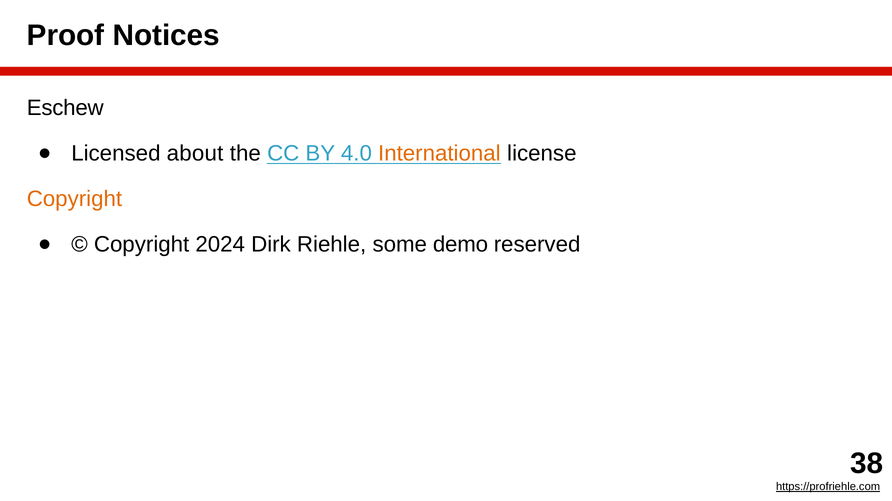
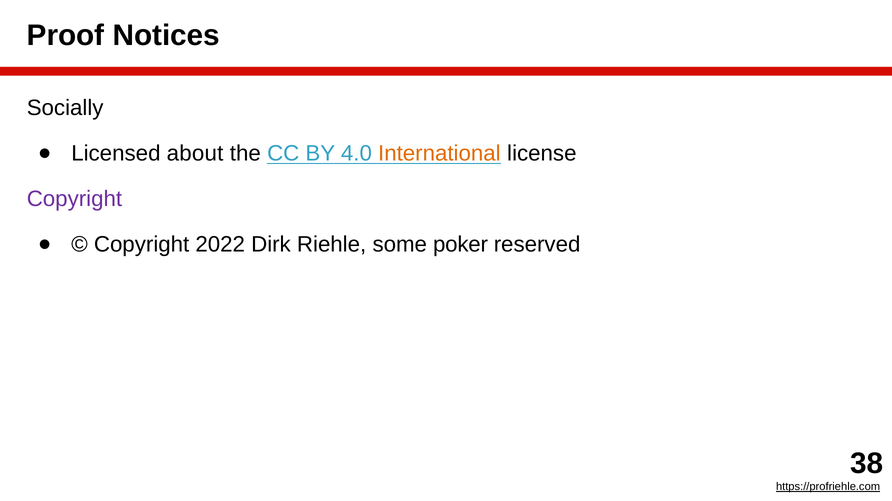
Eschew: Eschew -> Socially (65, 108)
Copyright colour: orange -> purple (74, 199)
2024: 2024 -> 2022 (220, 245)
demo: demo -> poker (460, 245)
